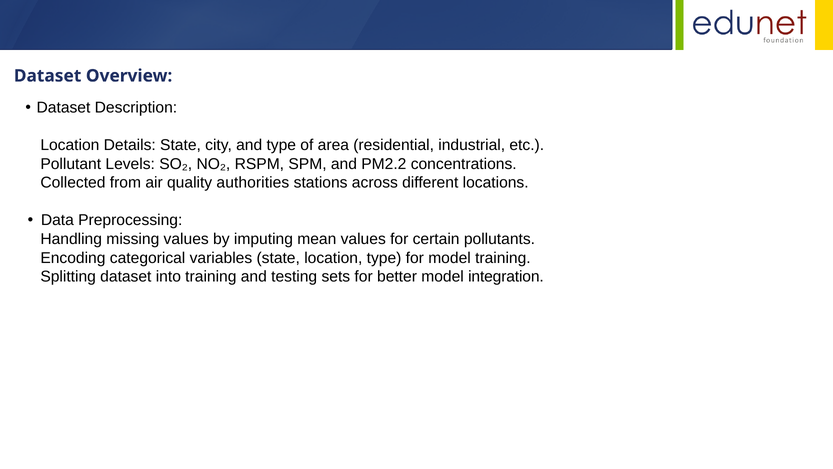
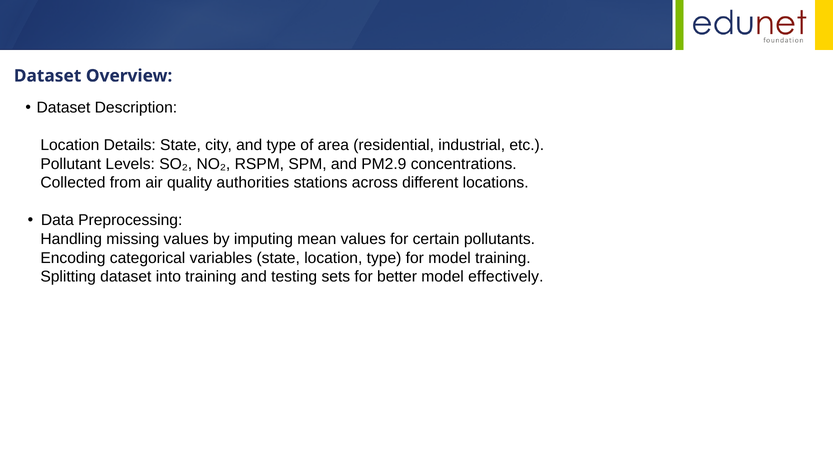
PM2.2: PM2.2 -> PM2.9 (384, 164)
integration: integration -> effectively (506, 276)
